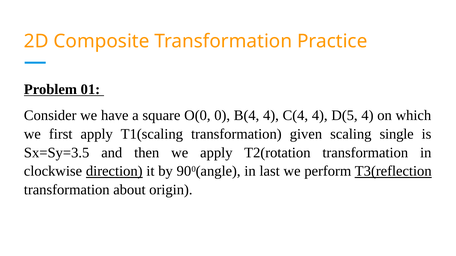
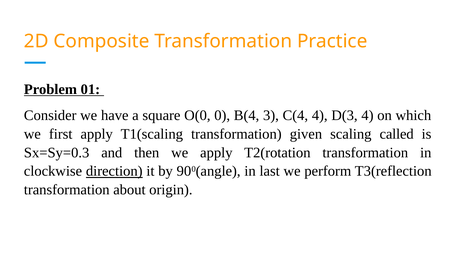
B(4 4: 4 -> 3 (271, 116)
D(5: D(5 -> D(3 (344, 116)
single: single -> called (397, 134)
Sx=Sy=3.5: Sx=Sy=3.5 -> Sx=Sy=0.3 (57, 153)
T3(reflection underline: present -> none (393, 172)
